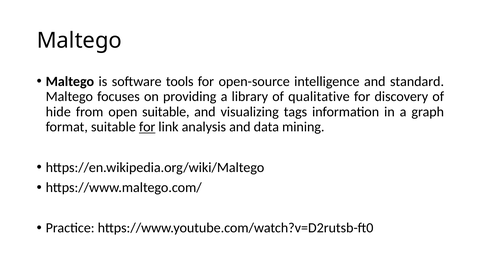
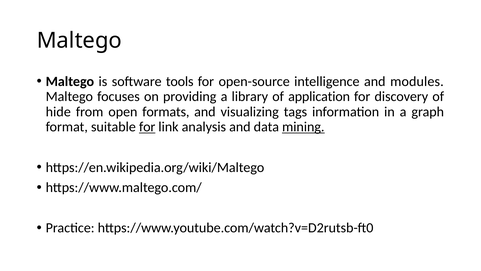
standard: standard -> modules (417, 81)
qualitative: qualitative -> application (319, 96)
open suitable: suitable -> formats (166, 112)
mining underline: none -> present (303, 127)
